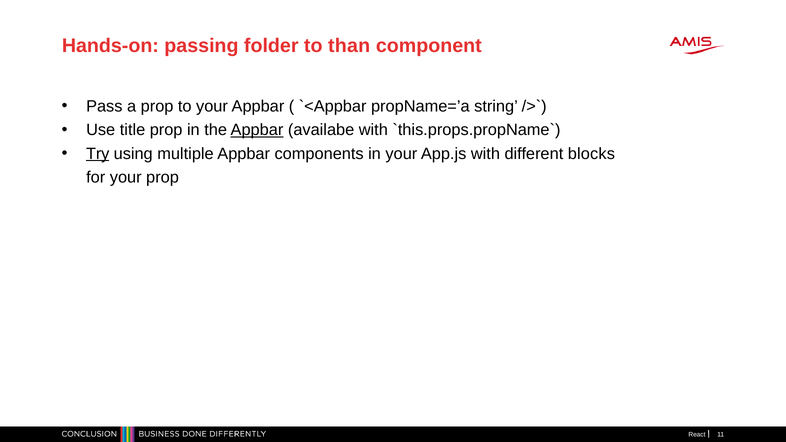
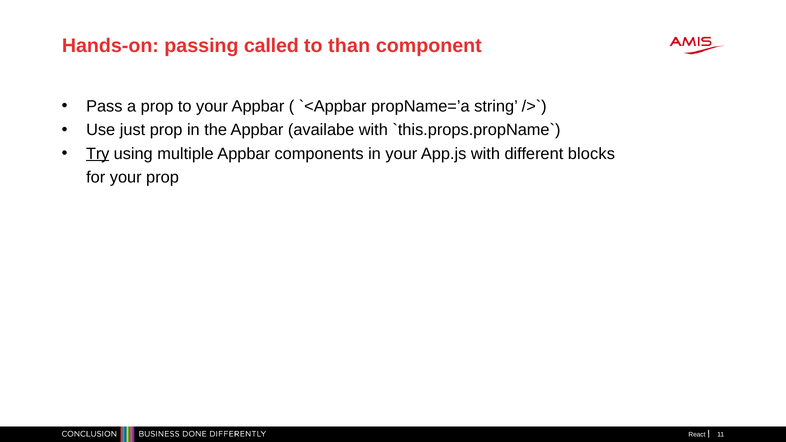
folder: folder -> called (271, 46)
title: title -> just (133, 130)
Appbar underline: present -> none (257, 130)
